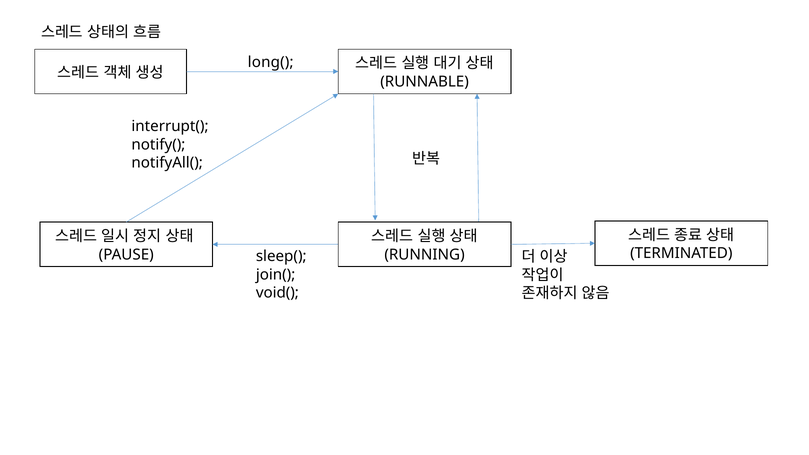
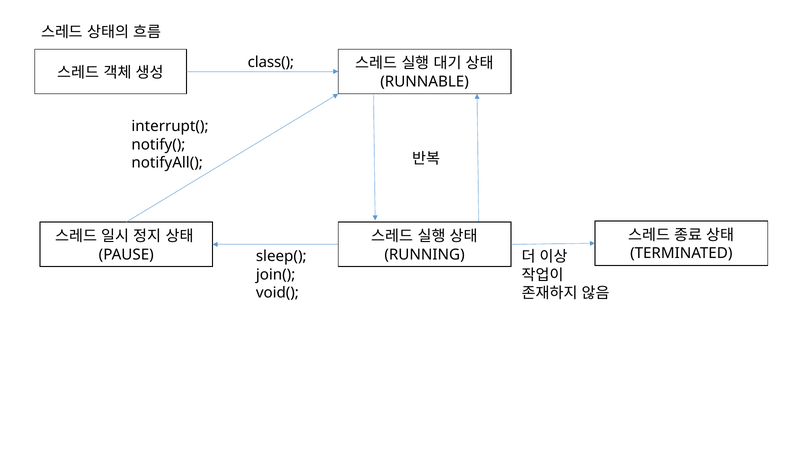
long(: long( -> class( (271, 62)
